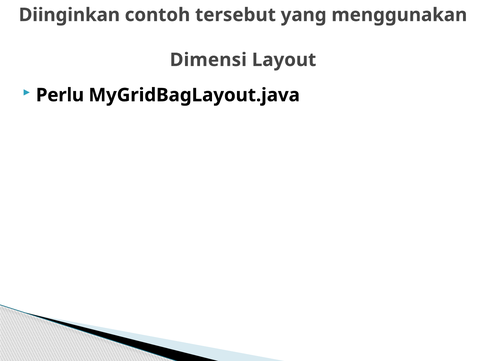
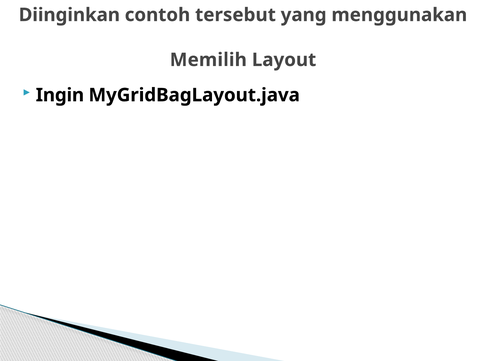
Dimensi: Dimensi -> Memilih (208, 60)
Perlu: Perlu -> Ingin (60, 95)
